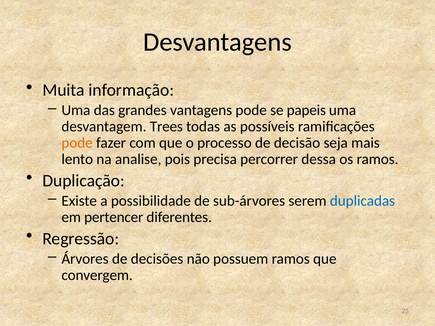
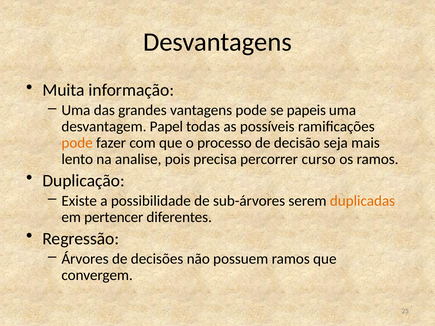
Trees: Trees -> Papel (166, 127)
dessa: dessa -> curso (319, 159)
duplicadas colour: blue -> orange (362, 201)
